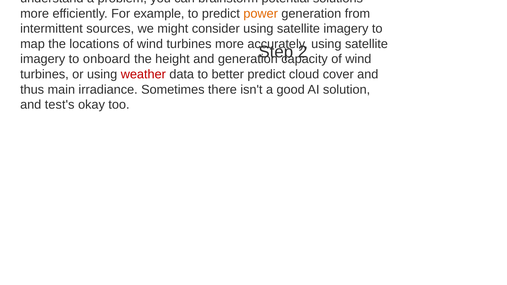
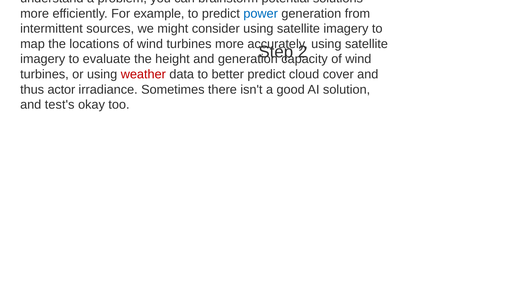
power colour: orange -> blue (261, 14)
onboard: onboard -> evaluate (107, 59)
main: main -> actor (61, 90)
